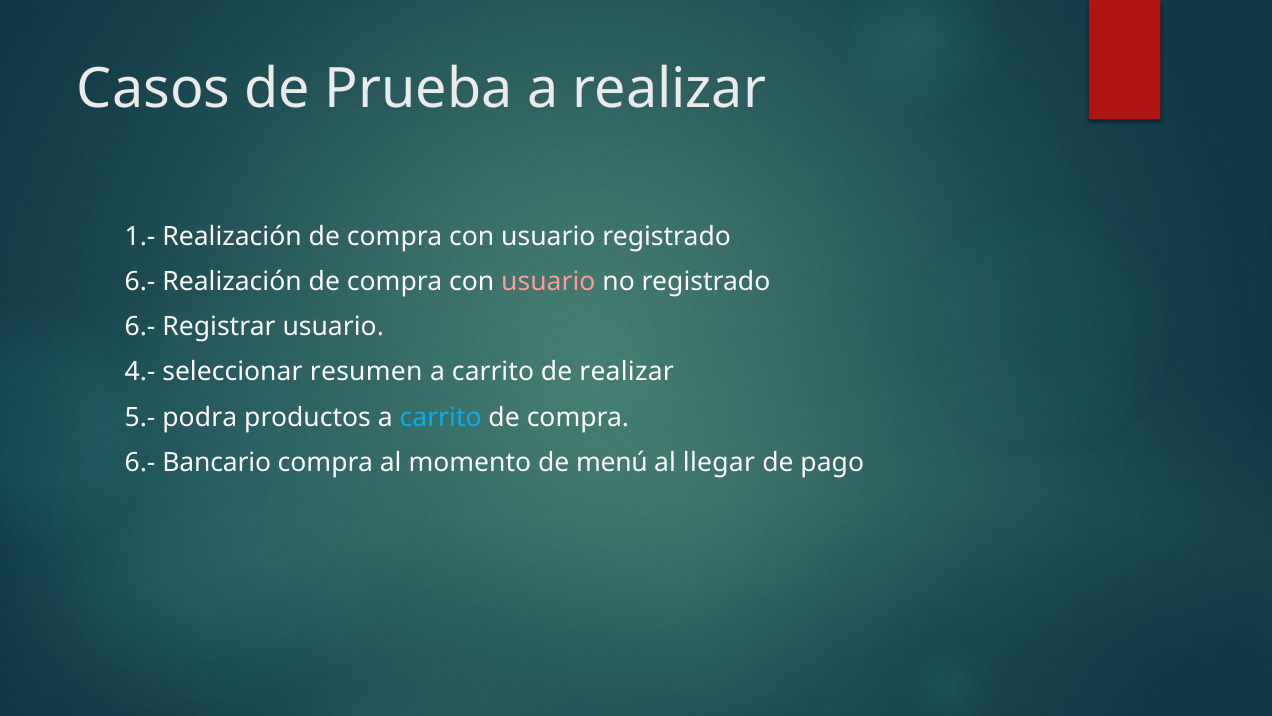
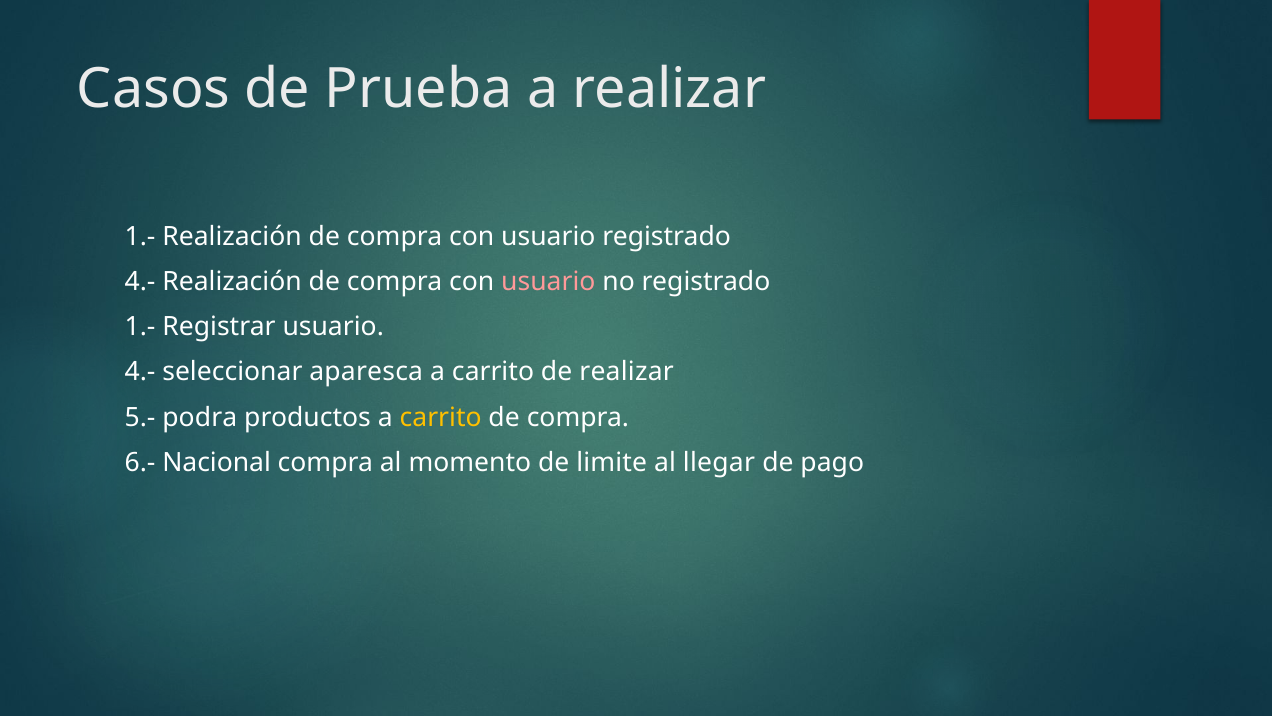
6.-: 6.- -> 4.- (140, 282)
6.-: 6.- -> 1.- (140, 327)
resumen: resumen -> aparesca (366, 372)
carrito colour: light blue -> yellow (441, 417)
Bancario: Bancario -> Nacional (217, 462)
menú: menú -> limite (612, 462)
